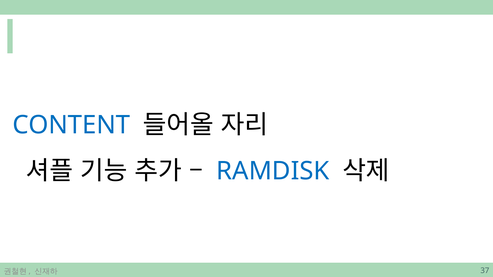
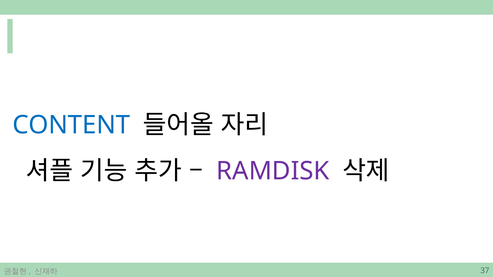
RAMDISK colour: blue -> purple (273, 171)
